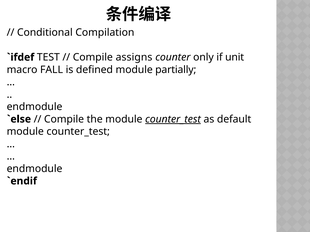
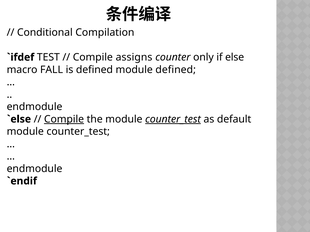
unit: unit -> else (235, 57)
module partially: partially -> defined (176, 70)
Compile underline: none -> present (64, 119)
